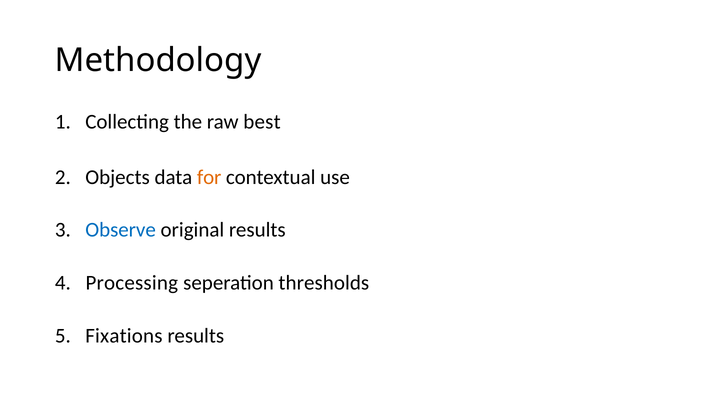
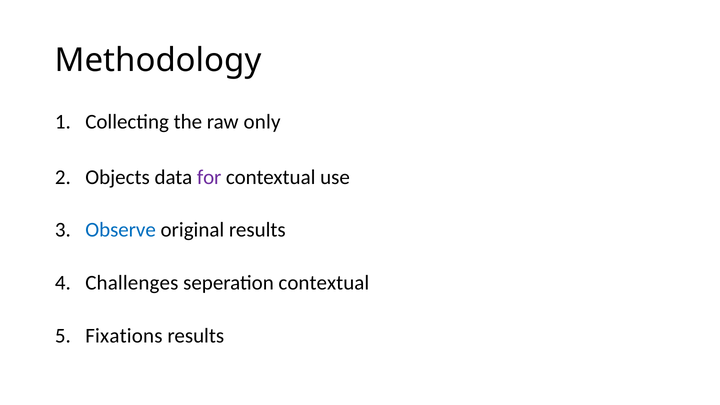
best: best -> only (262, 122)
for colour: orange -> purple (209, 177)
Processing: Processing -> Challenges (132, 283)
seperation thresholds: thresholds -> contextual (324, 283)
